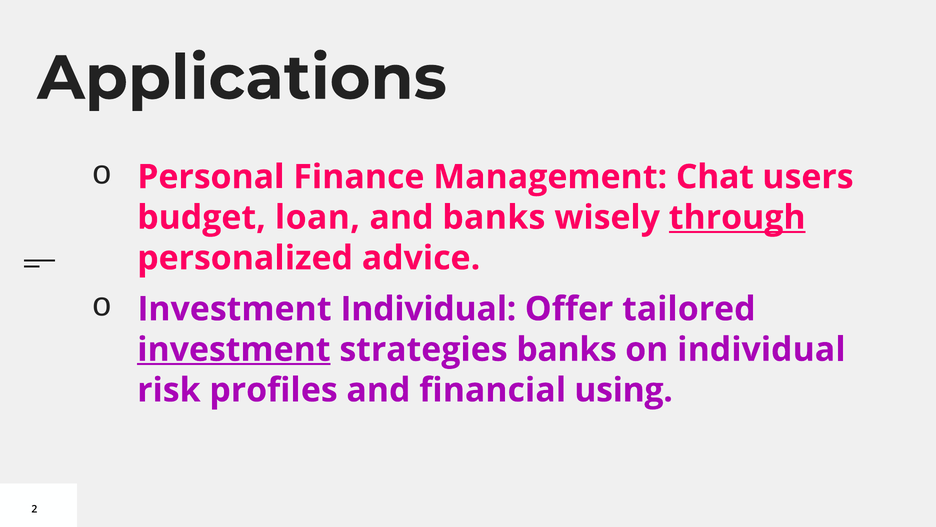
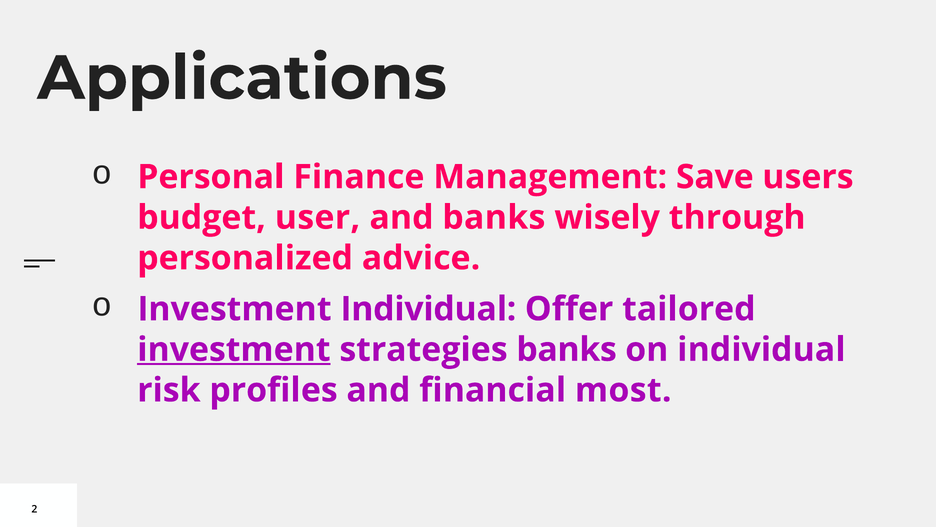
Chat: Chat -> Save (715, 177)
loan: loan -> user (317, 217)
through underline: present -> none (737, 217)
using: using -> most (623, 390)
